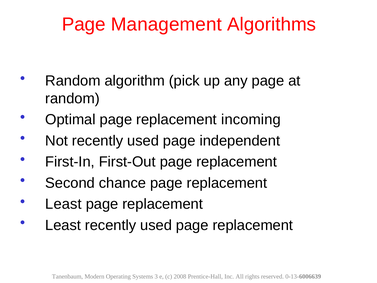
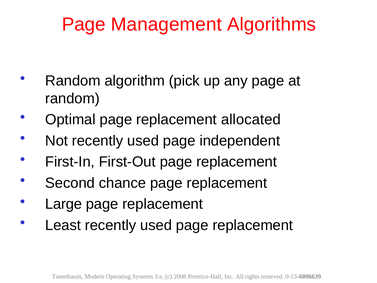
incoming: incoming -> allocated (251, 119)
Least: Least -> Large (64, 204)
